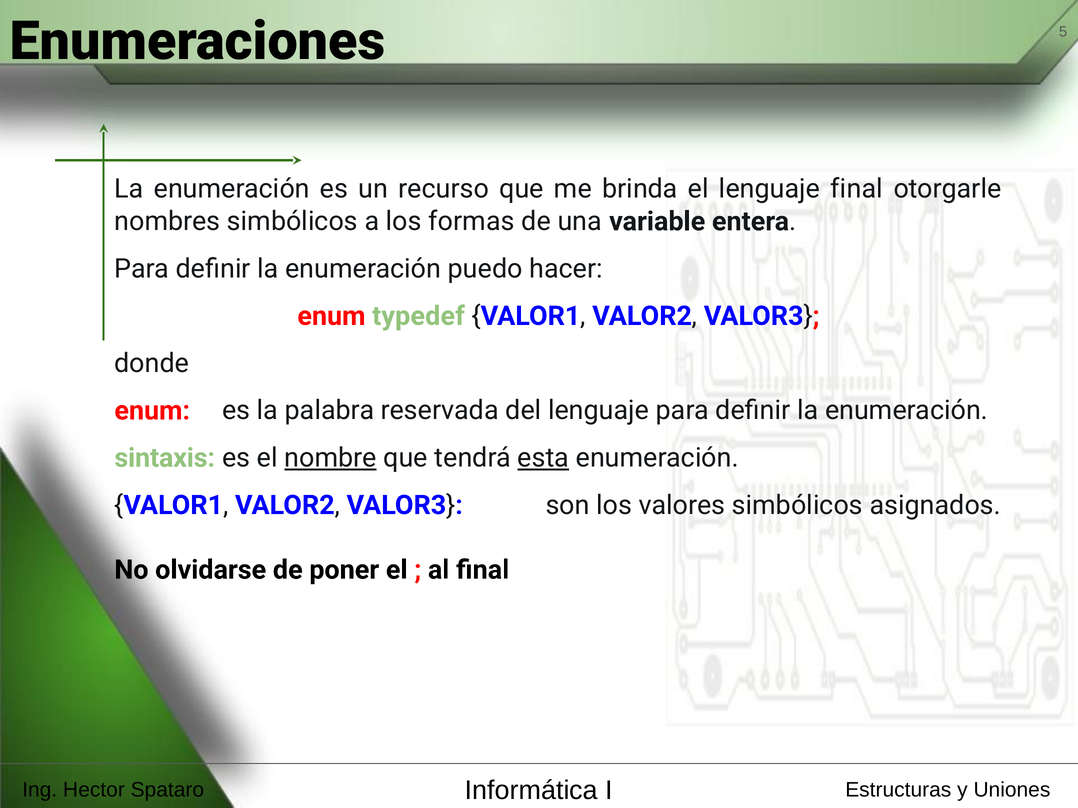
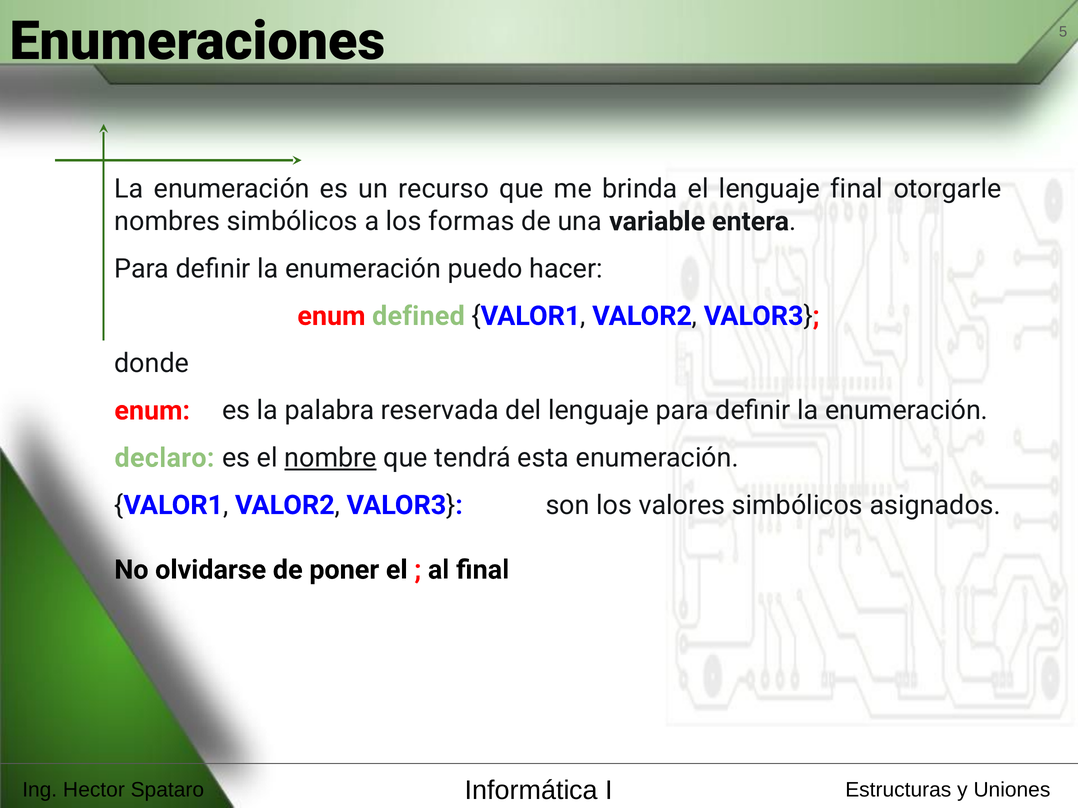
typedef: typedef -> defined (418, 316)
sintaxis: sintaxis -> declaro (164, 458)
esta underline: present -> none (543, 458)
